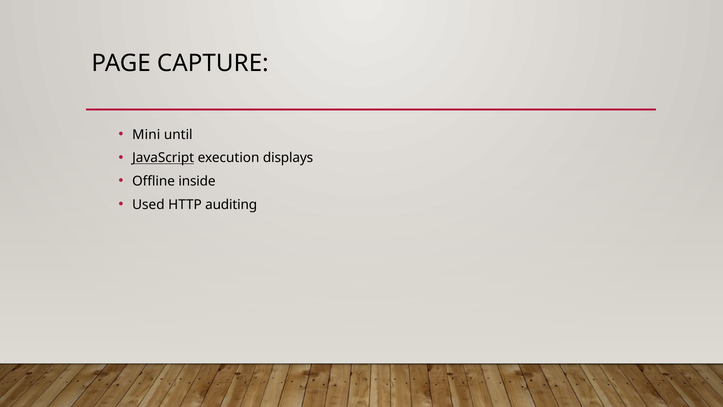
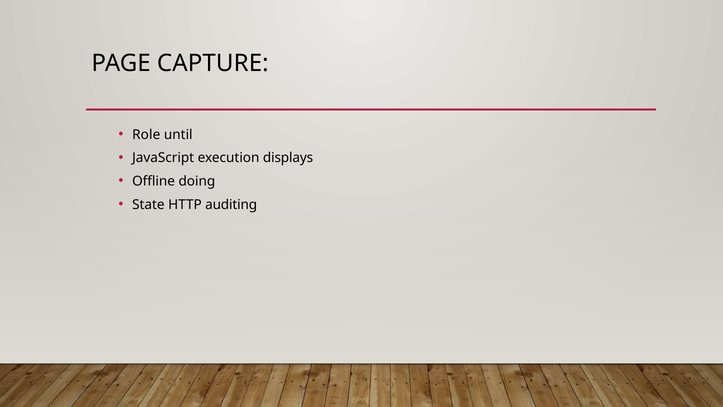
Mini: Mini -> Role (146, 135)
JavaScript underline: present -> none (163, 158)
inside: inside -> doing (197, 181)
Used: Used -> State (148, 204)
